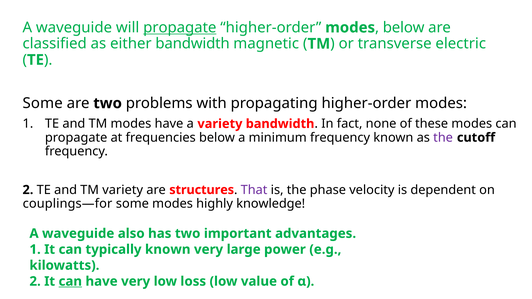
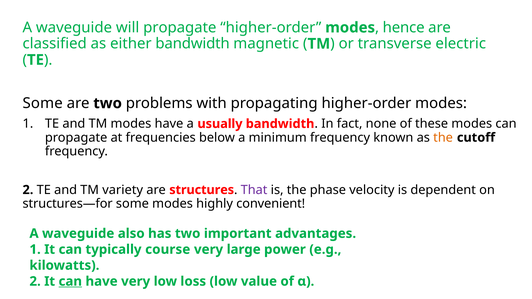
propagate underline: present -> none (180, 28)
below: below -> hence (404, 28)
a variety: variety -> usually (220, 124)
the colour: purple -> orange (443, 138)
couplings—for: couplings—for -> structures—for (68, 204)
knowledge: knowledge -> convenient (271, 204)
typically known: known -> course (168, 250)
